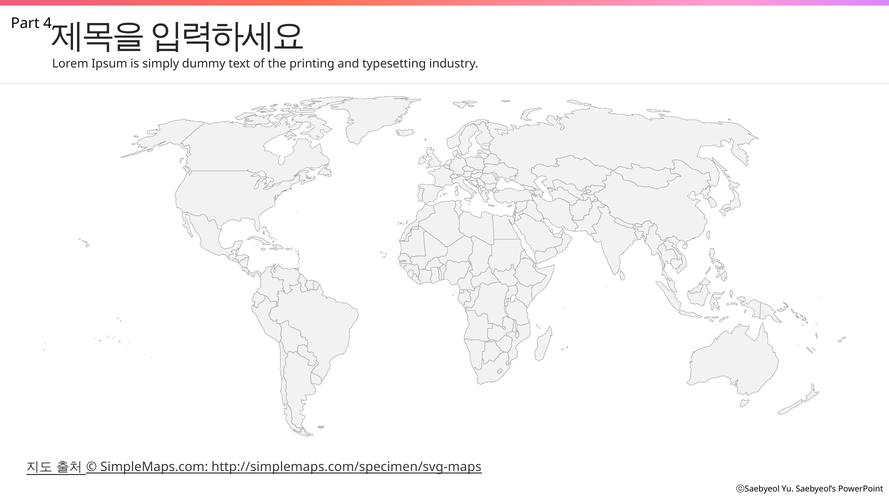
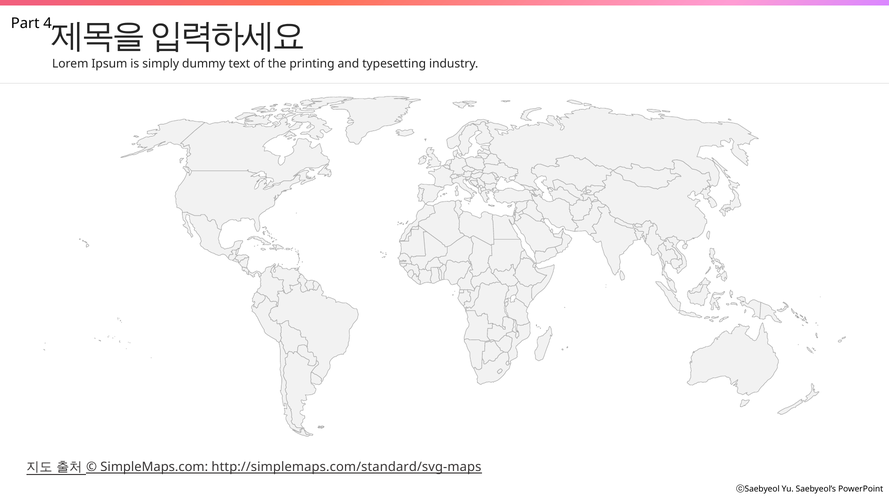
http://simplemaps.com/specimen/svg-maps: http://simplemaps.com/specimen/svg-maps -> http://simplemaps.com/standard/svg-maps (346, 467)
